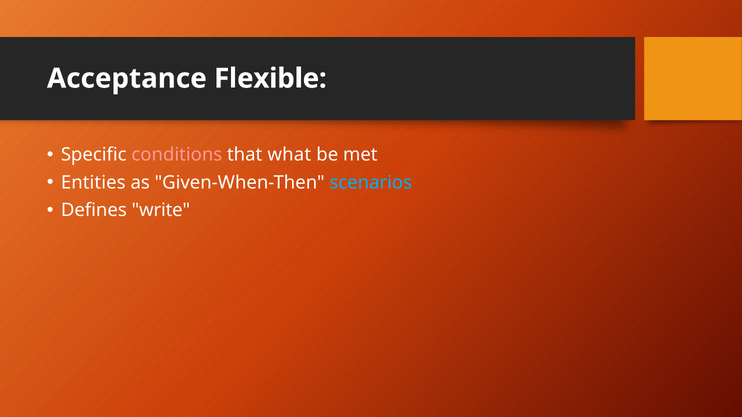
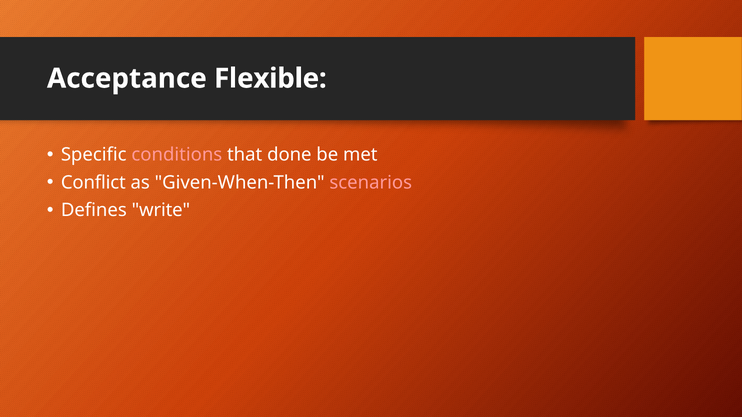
what: what -> done (289, 155)
Entities: Entities -> Conflict (93, 183)
scenarios colour: light blue -> pink (371, 183)
